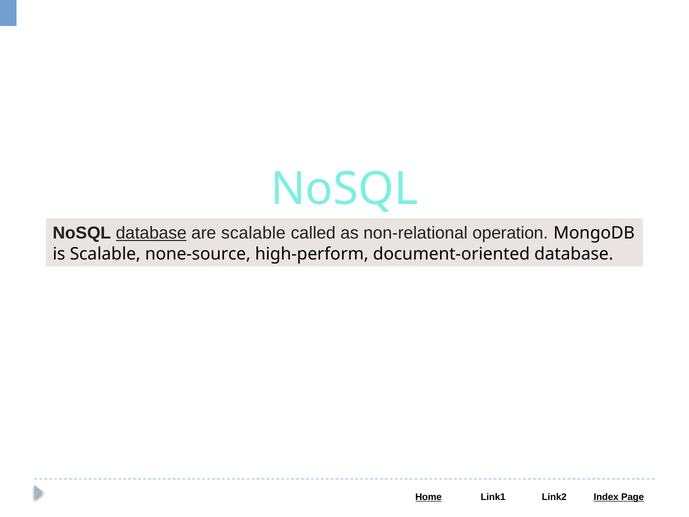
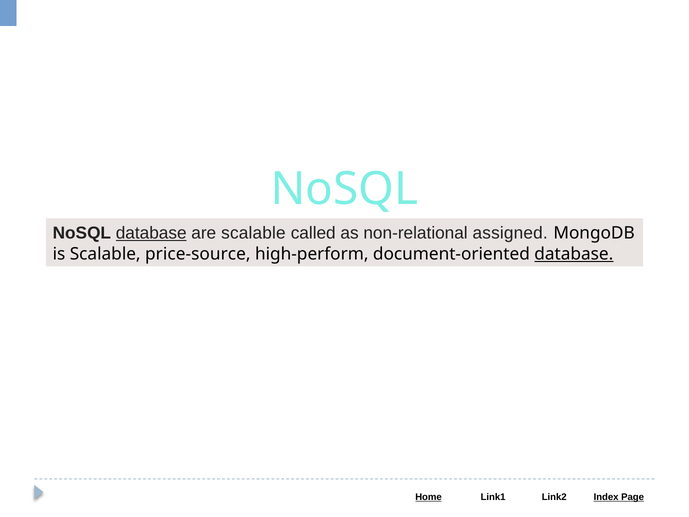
operation: operation -> assigned (510, 233)
none-source: none-source -> price-source (198, 254)
database underline: none -> present (574, 254)
